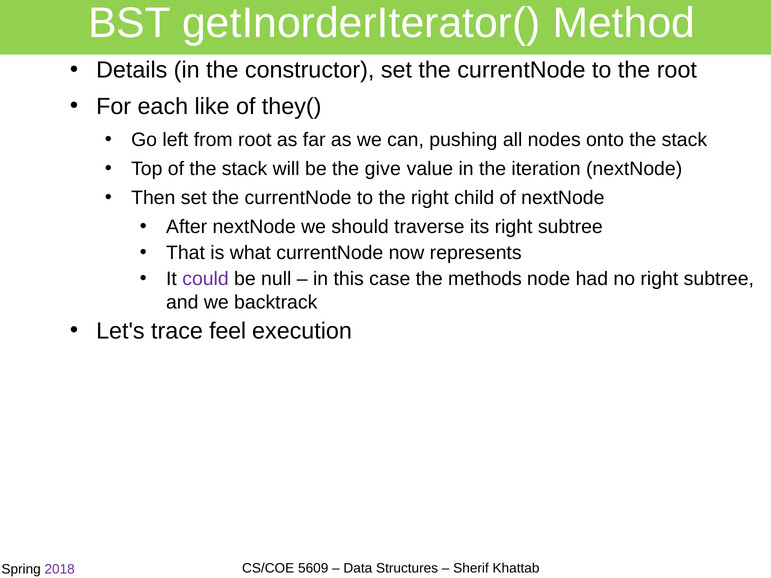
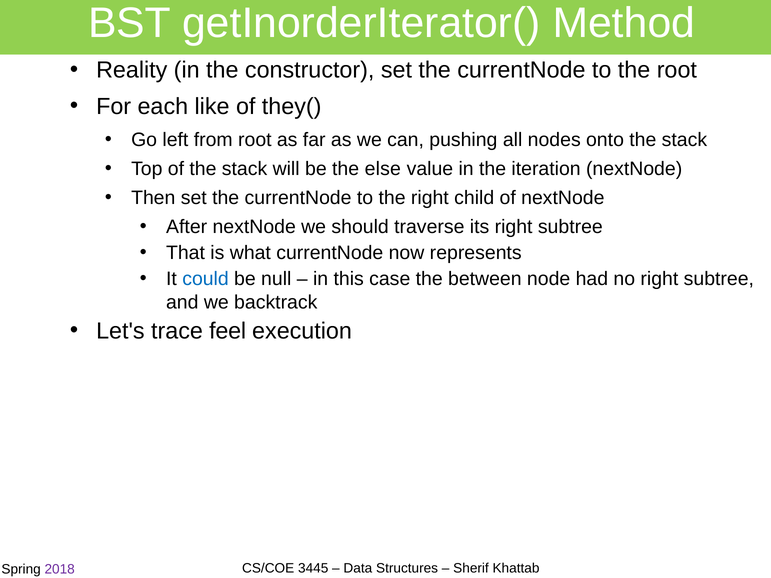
Details: Details -> Reality (132, 70)
give: give -> else (383, 169)
could colour: purple -> blue (206, 279)
methods: methods -> between (485, 279)
5609: 5609 -> 3445 (313, 568)
